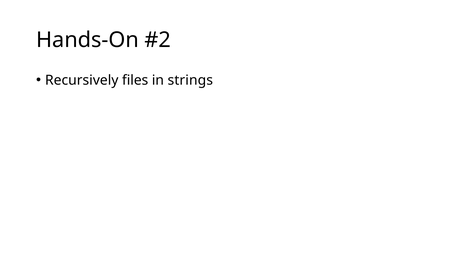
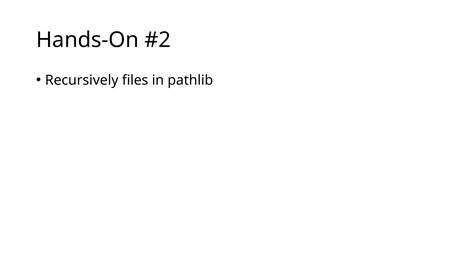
strings: strings -> pathlib (190, 80)
